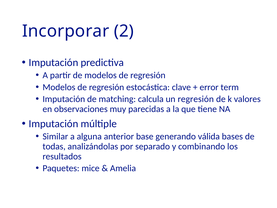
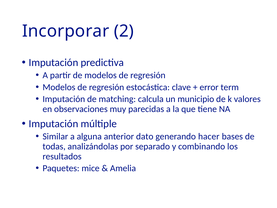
un regresión: regresión -> municipio (196, 99)
base: base -> dato (145, 136)
válida: válida -> hacer (209, 136)
